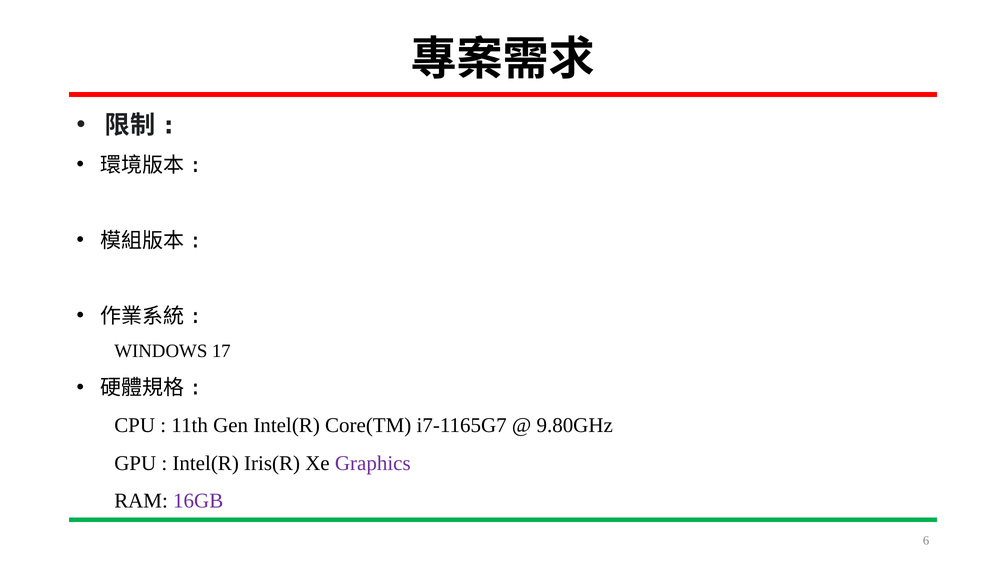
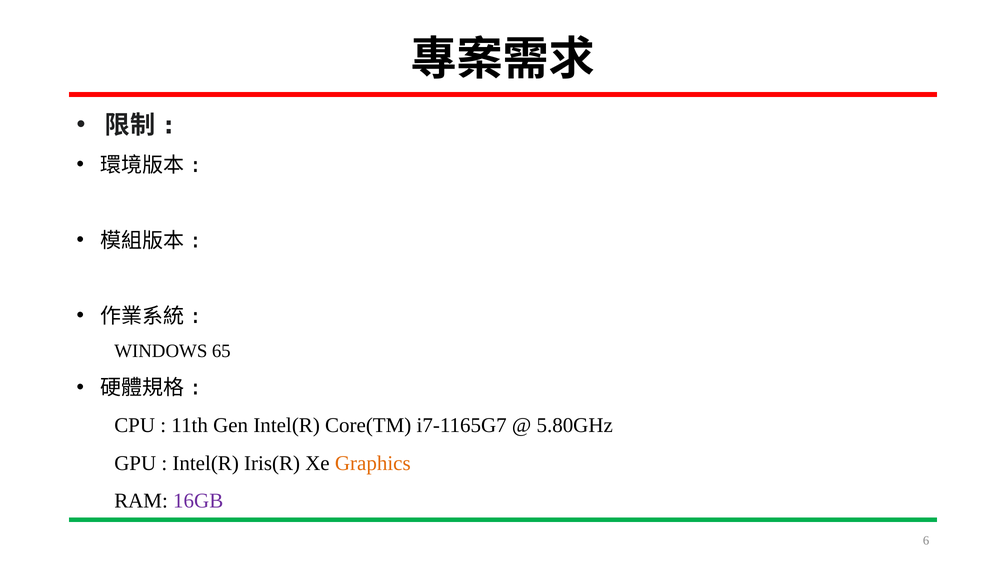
17: 17 -> 65 (221, 351)
9.80GHz: 9.80GHz -> 5.80GHz (575, 425)
Graphics colour: purple -> orange (373, 463)
